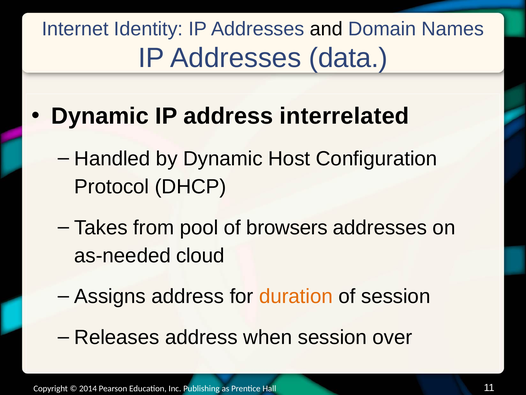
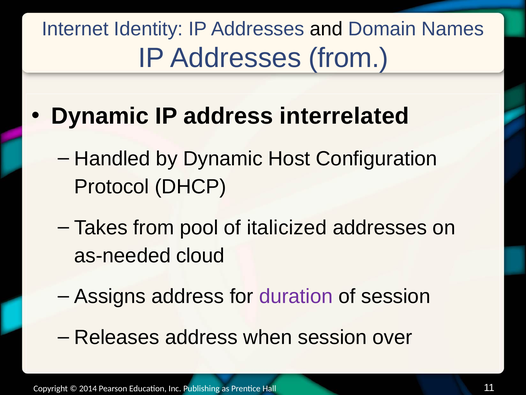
Addresses data: data -> from (348, 58)
browsers: browsers -> italicized (287, 227)
duration colour: orange -> purple (296, 296)
